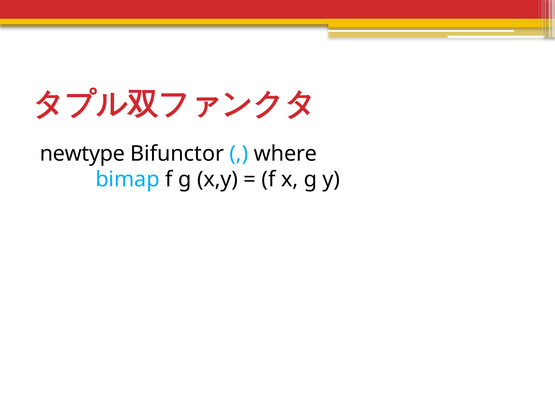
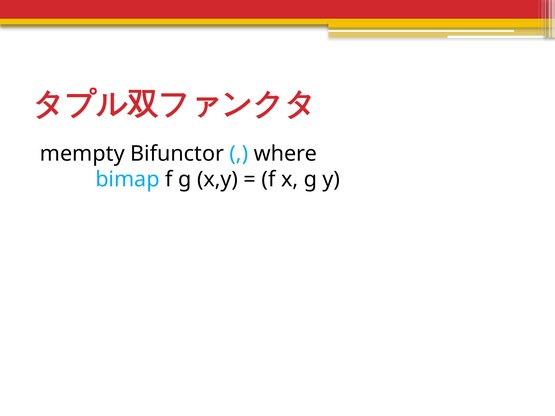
newtype: newtype -> mempty (82, 154)
